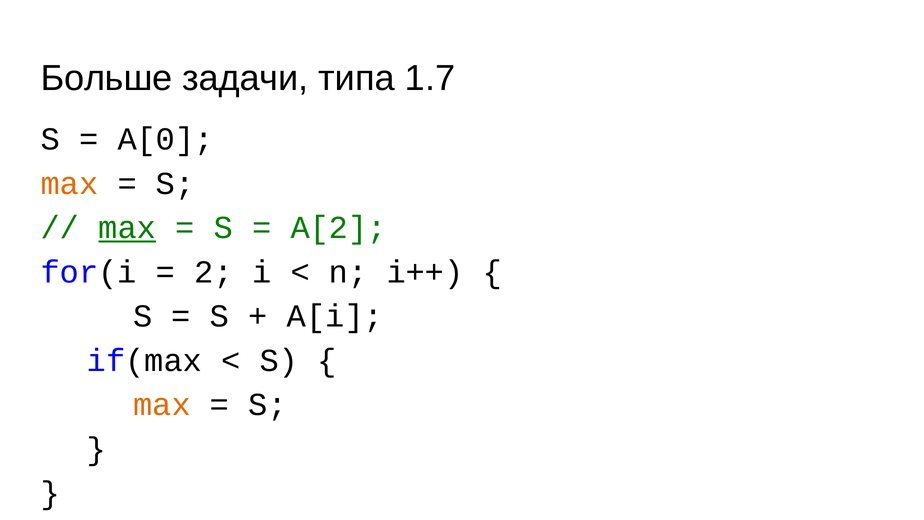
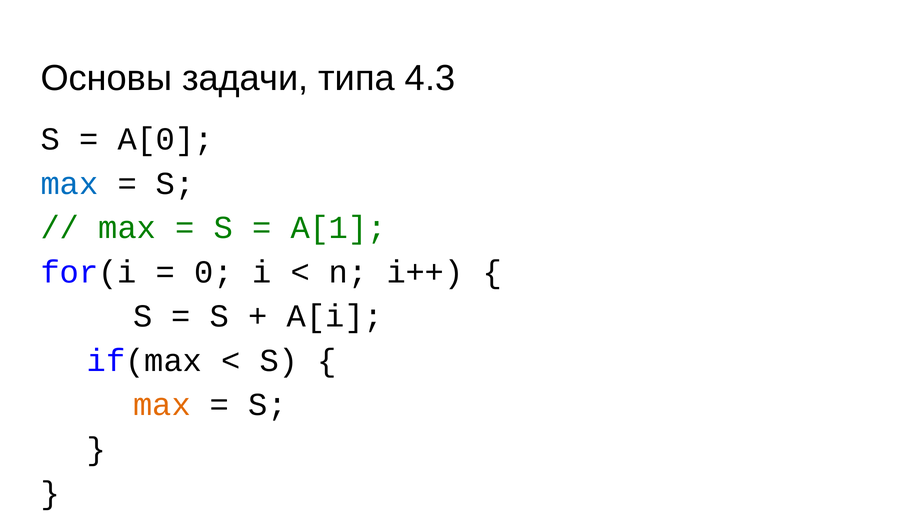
Больше: Больше -> Основы (106, 78)
1.7: 1.7 -> 4.3 (430, 78)
max colour: orange -> blue (70, 184)
max underline: present -> none (127, 228)
A[2: A[2 -> A[1 (339, 228)
2: 2 -> 0 (214, 272)
